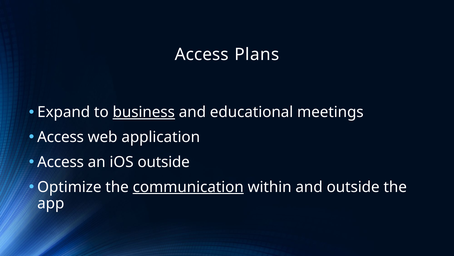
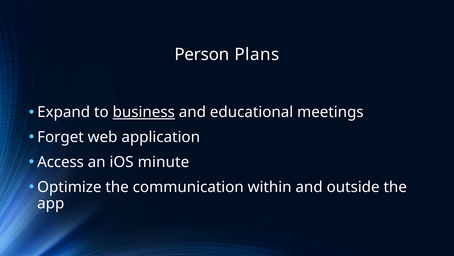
Access: Access -> Person (202, 54)
Access: Access -> Forget (61, 137)
iOS outside: outside -> minute (164, 162)
communication underline: present -> none (188, 187)
